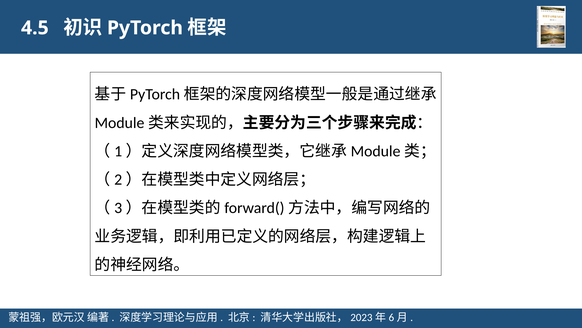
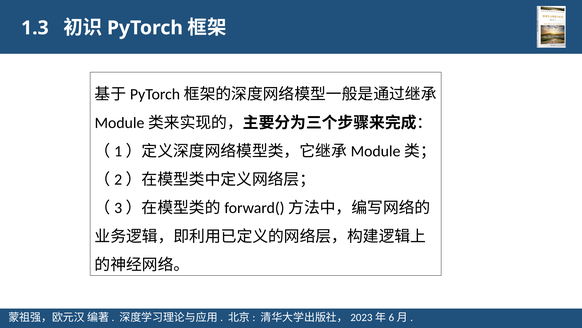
4.5: 4.5 -> 1.3 (35, 28)
